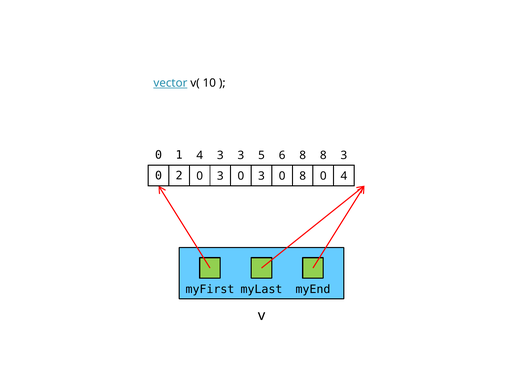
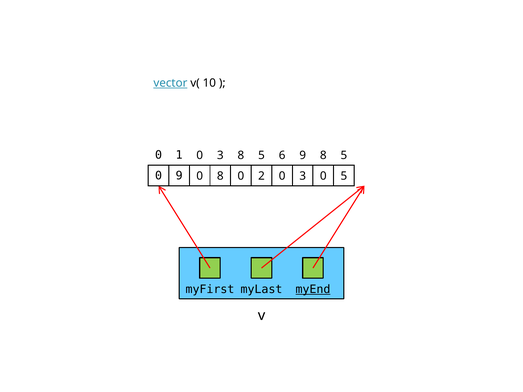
1 4: 4 -> 0 (200, 156)
3 3: 3 -> 8 (241, 156)
6 8: 8 -> 9 (303, 156)
3: 3 -> 5 (344, 156)
0 2: 2 -> 9 (179, 176)
3: 3 -> 8 (220, 176)
3: 3 -> 2 (261, 176)
8: 8 -> 3 (303, 176)
0 4: 4 -> 5 (344, 176)
myEnd underline: none -> present (313, 290)
